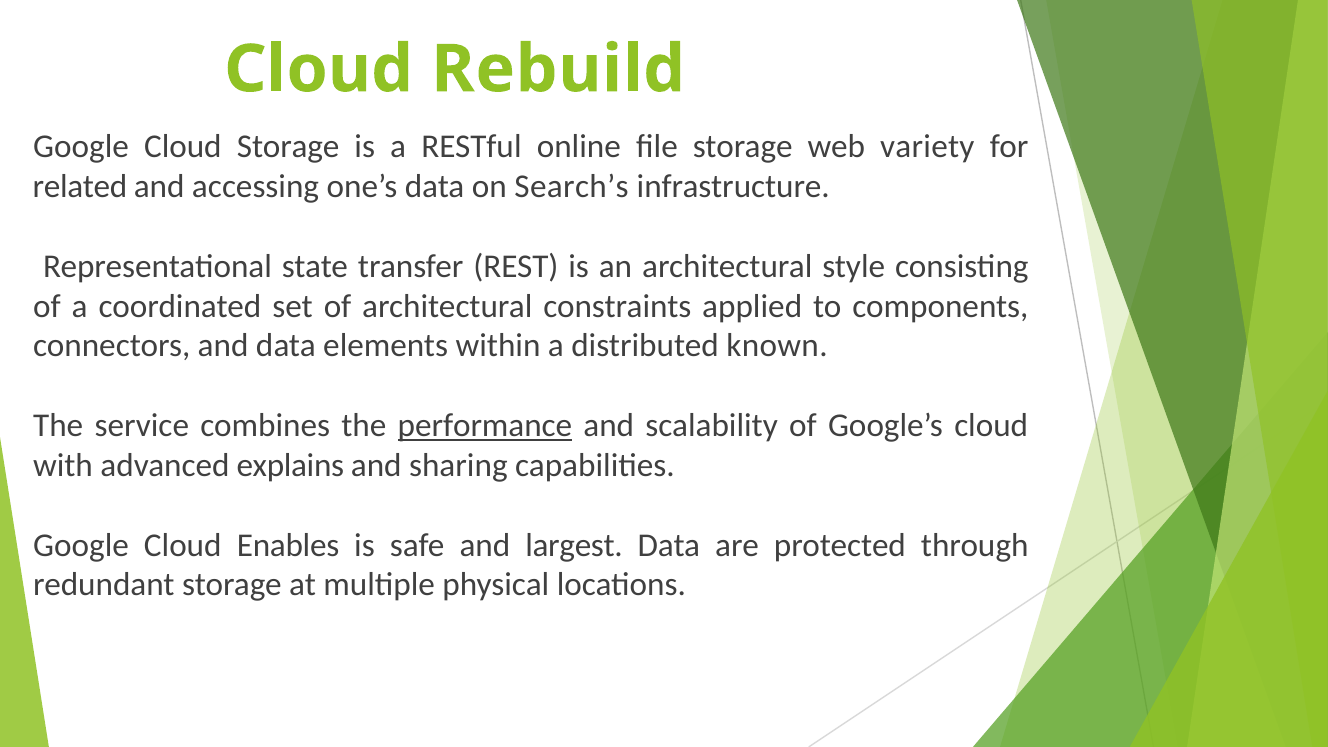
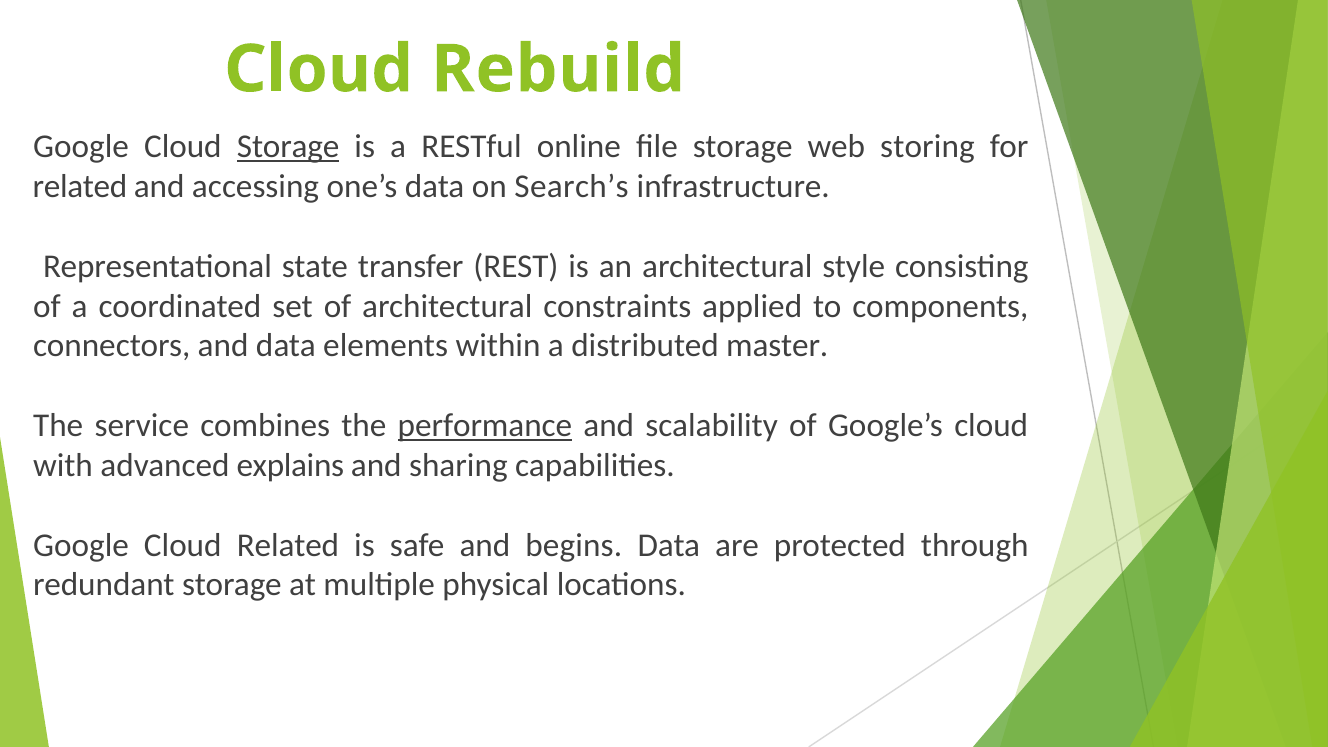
Storage underline: none -> present (288, 147)
variety: variety -> storing (927, 147)
known: known -> master (777, 346)
Cloud Enables: Enables -> Related (288, 545)
largest: largest -> begins (574, 545)
